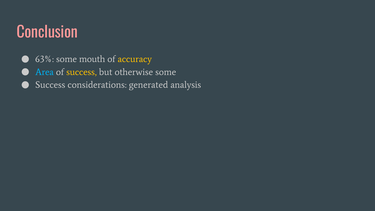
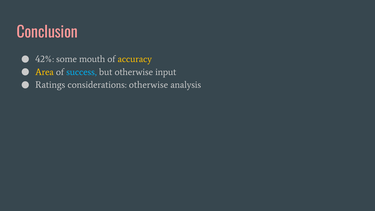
63%: 63% -> 42% (45, 59)
Area colour: light blue -> yellow (44, 72)
success colour: yellow -> light blue (81, 72)
otherwise some: some -> input (166, 72)
Success: Success -> Ratings (50, 85)
considerations generated: generated -> otherwise (148, 85)
